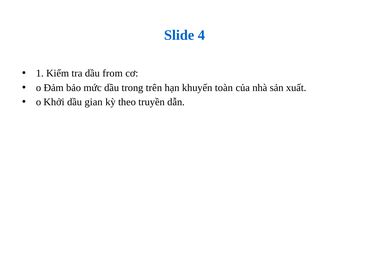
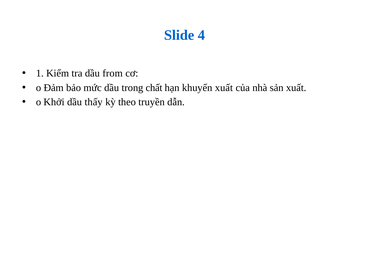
trên: trên -> chất (154, 88)
khuyến toàn: toàn -> xuất (224, 88)
gian: gian -> thấy (94, 102)
